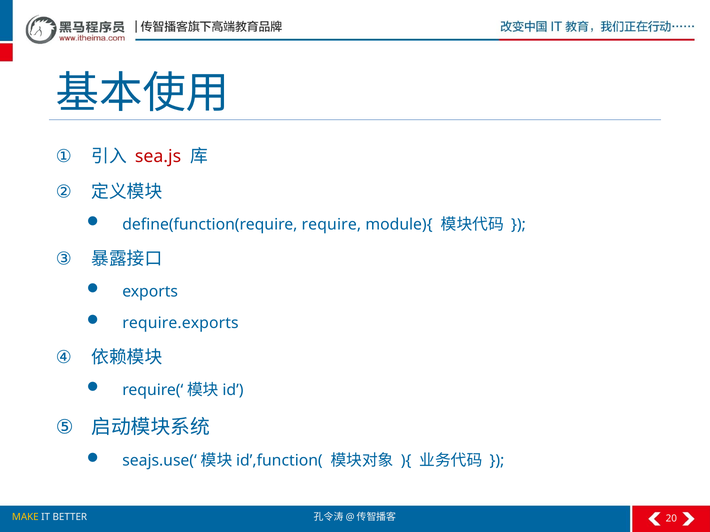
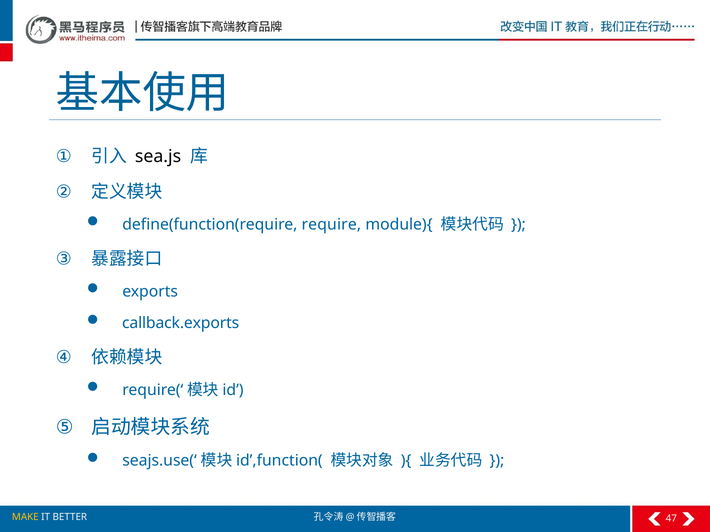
sea.js colour: red -> black (158, 157)
require.exports: require.exports -> callback.exports (181, 323)
20: 20 -> 47 (671, 519)
